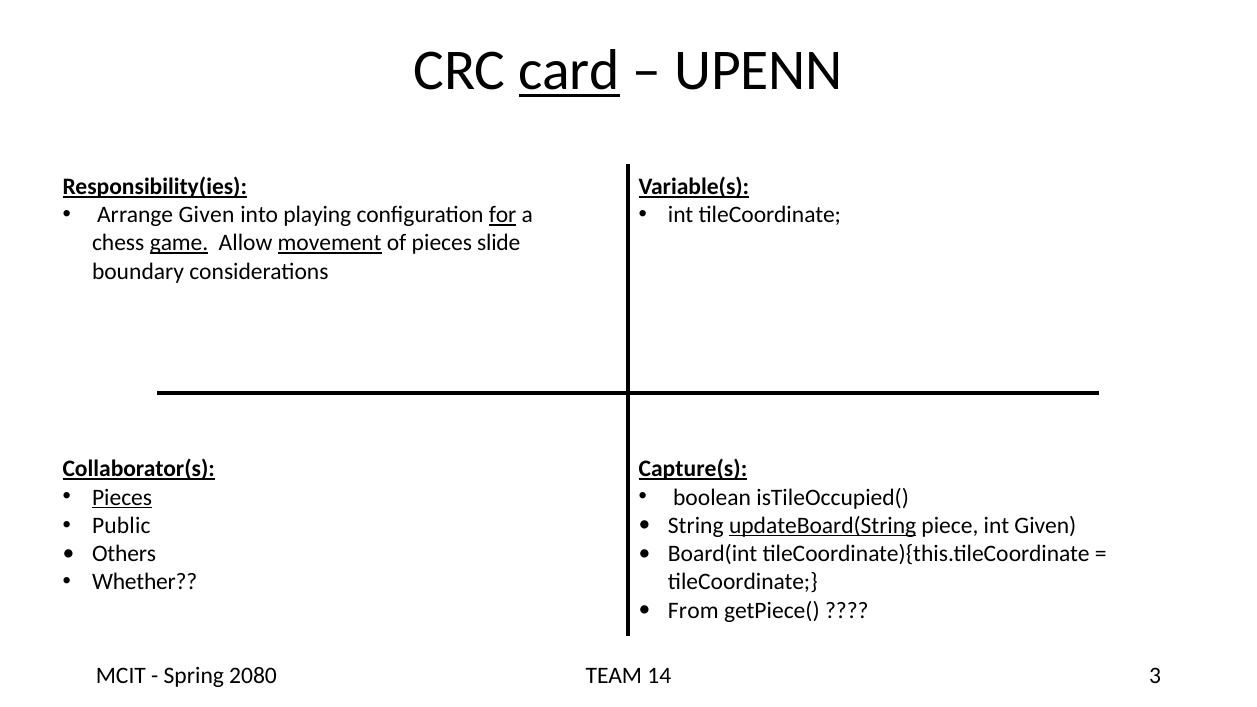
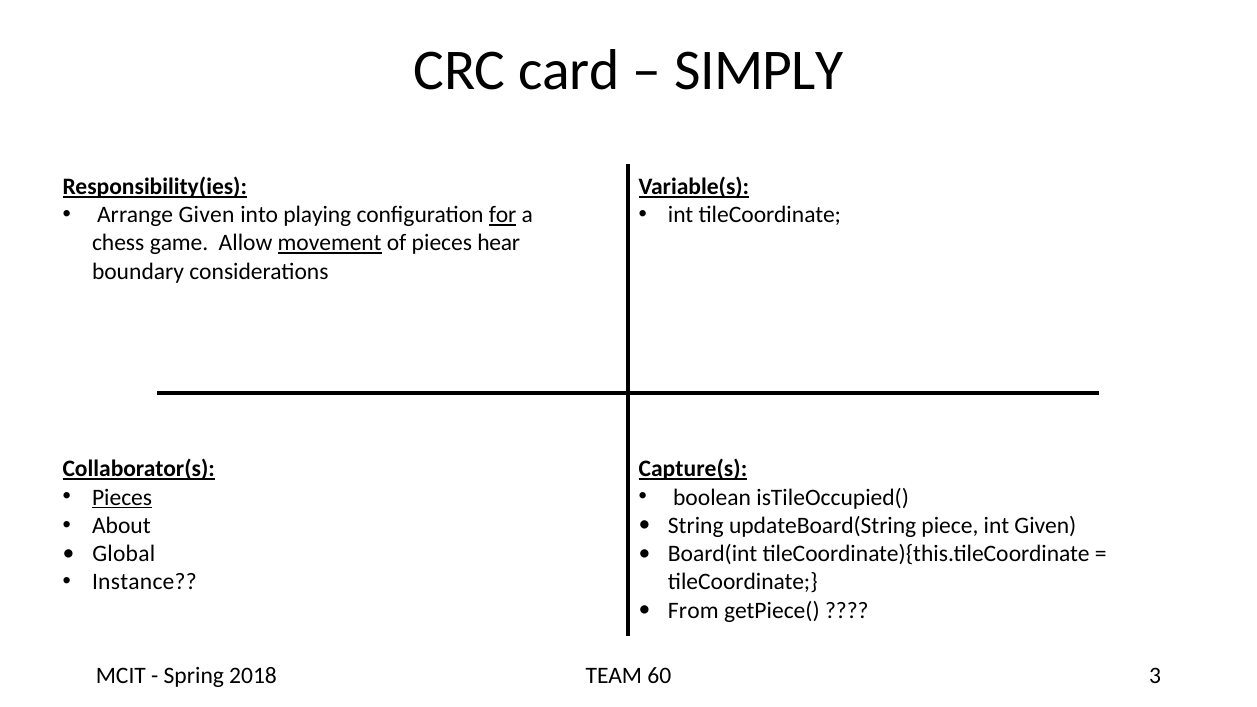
card underline: present -> none (569, 71)
UPENN: UPENN -> SIMPLY (759, 71)
game underline: present -> none (179, 243)
slide: slide -> hear (499, 243)
Public: Public -> About (121, 526)
updateBoard(String underline: present -> none (823, 526)
Others: Others -> Global (124, 554)
Whether: Whether -> Instance (144, 582)
2080: 2080 -> 2018 (253, 676)
14: 14 -> 60 (659, 676)
